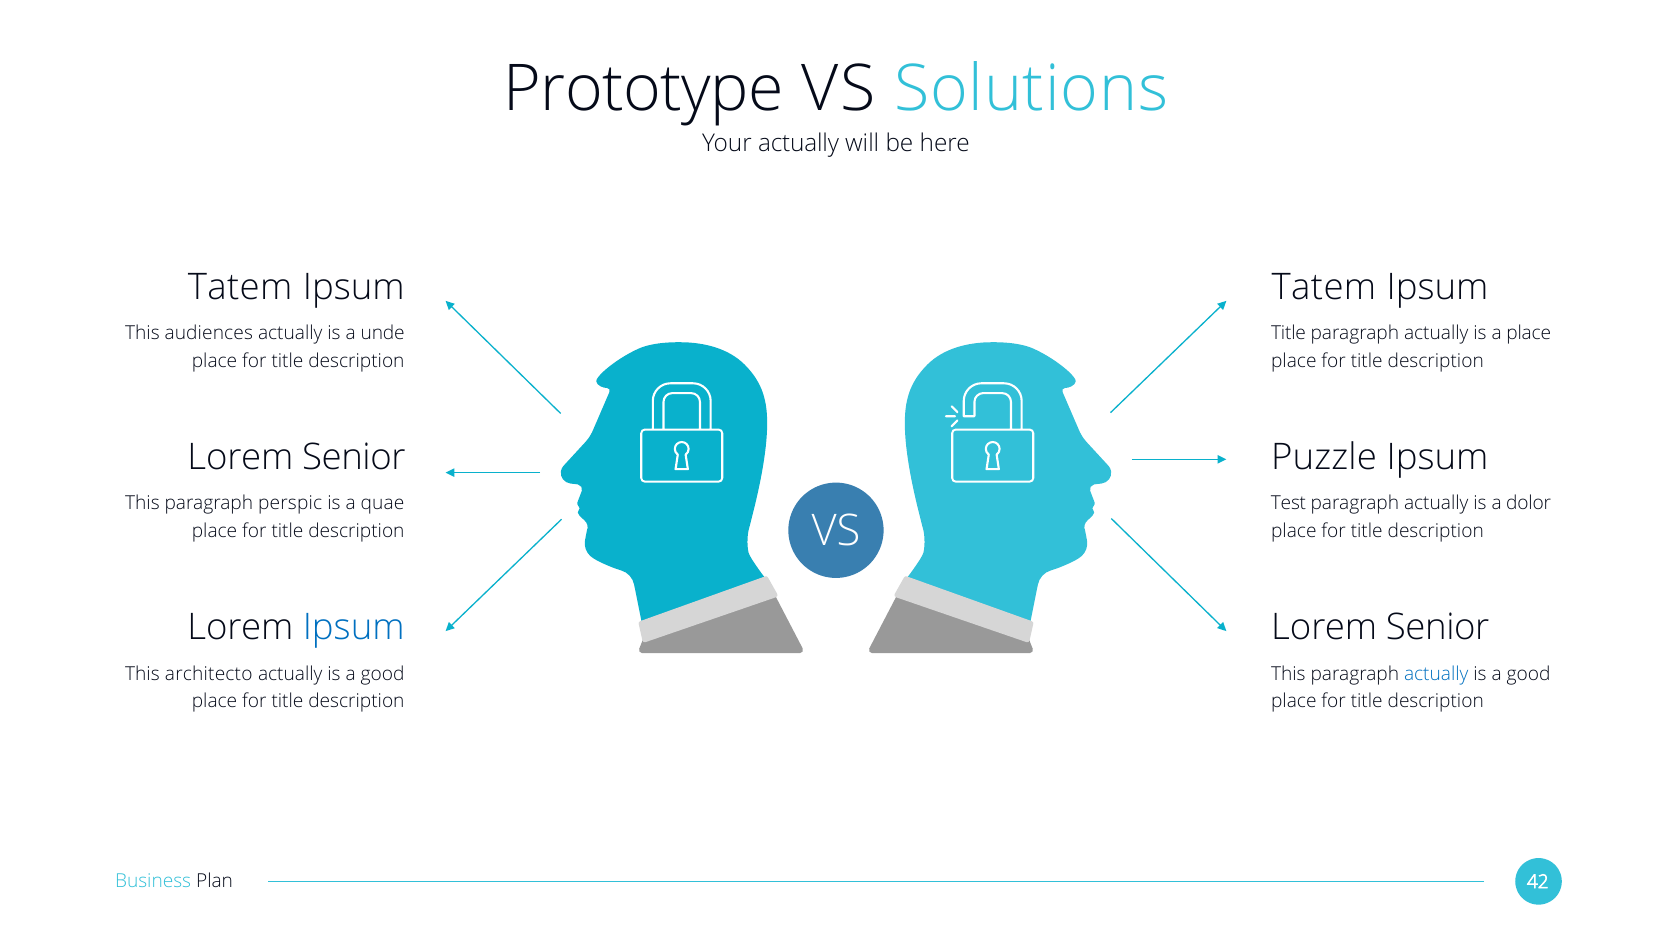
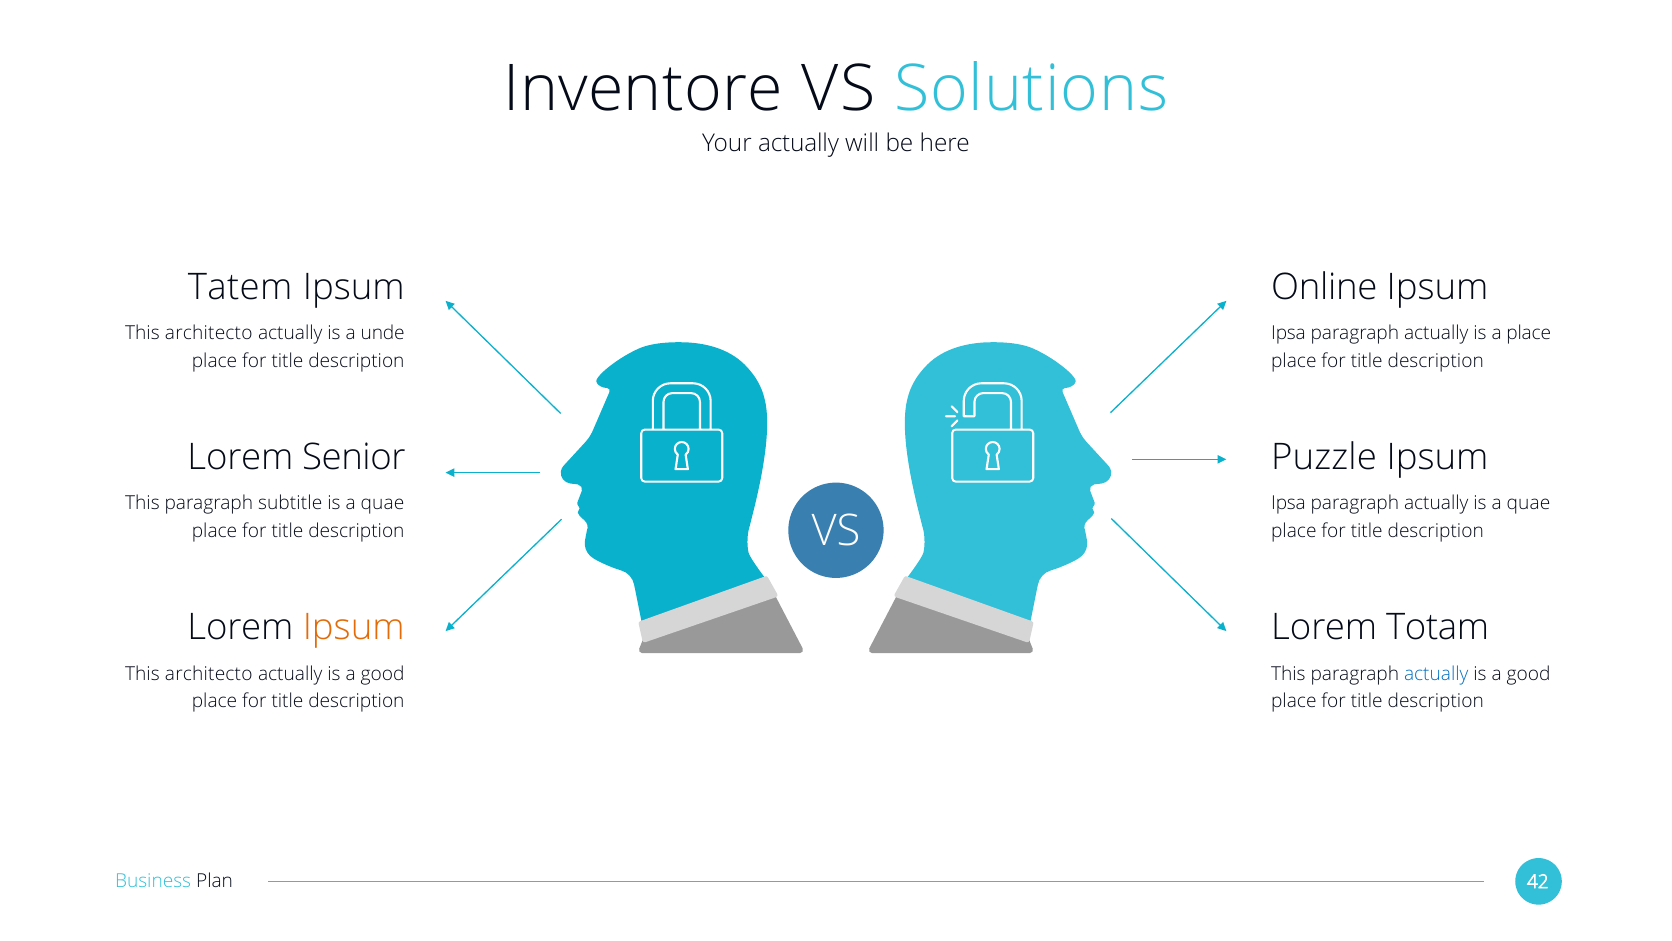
Prototype: Prototype -> Inventore (643, 89)
Tatem: Tatem -> Online (1324, 287)
audiences: audiences -> architecto (209, 333)
Title: Title -> Ipsa (1288, 333)
perspic: perspic -> subtitle (290, 503)
Test: Test -> Ipsa (1288, 503)
actually is a dolor: dolor -> quae (1528, 503)
Ipsum colour: blue -> orange (354, 627)
Senior: Senior -> Totam (1438, 627)
